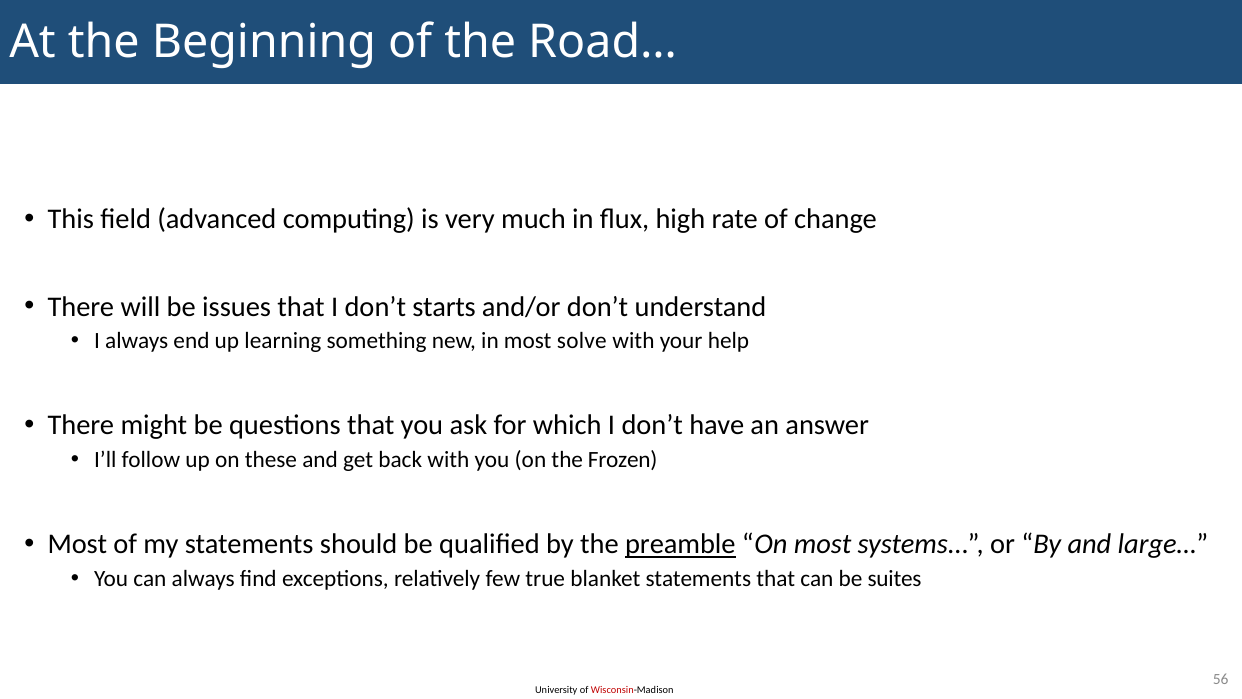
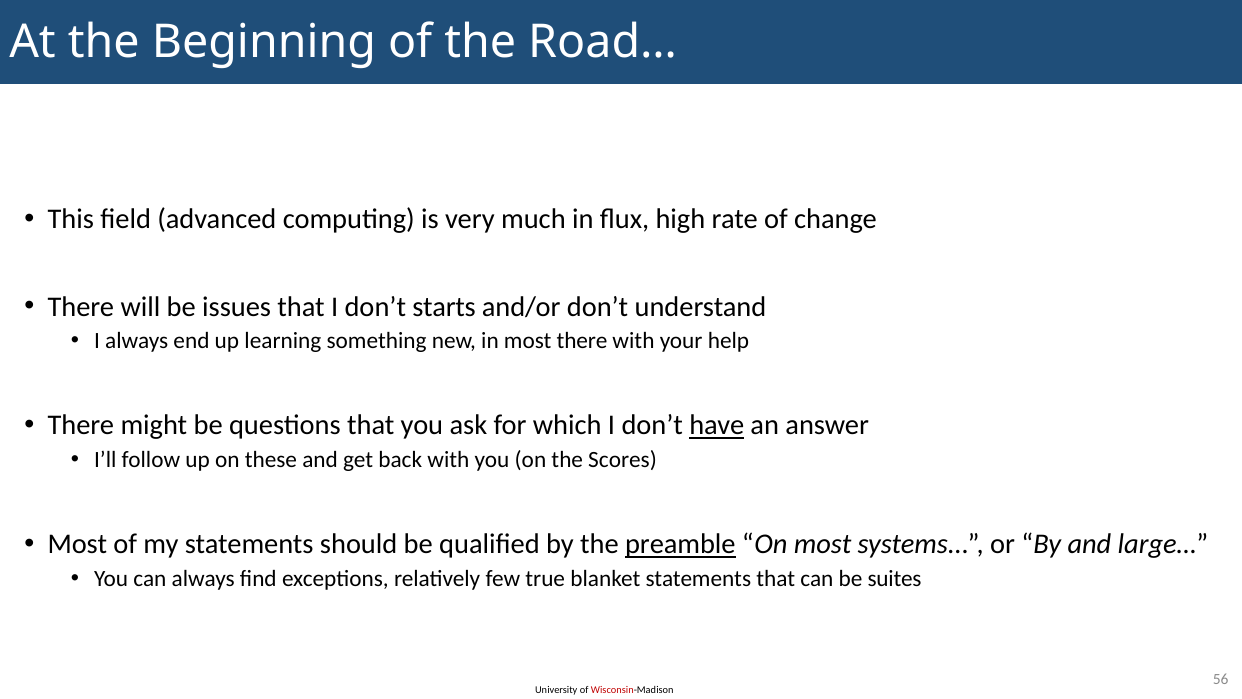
most solve: solve -> there (582, 341)
have underline: none -> present (717, 425)
Frozen: Frozen -> Scores (623, 460)
